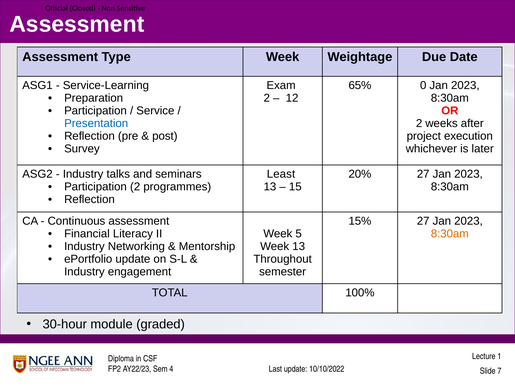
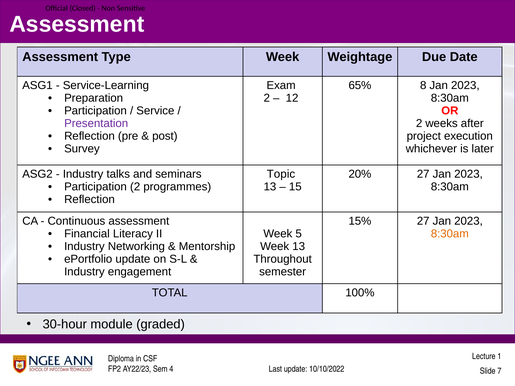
0: 0 -> 8 (423, 85)
Presentation colour: blue -> purple (96, 124)
Least: Least -> Topic (281, 174)
